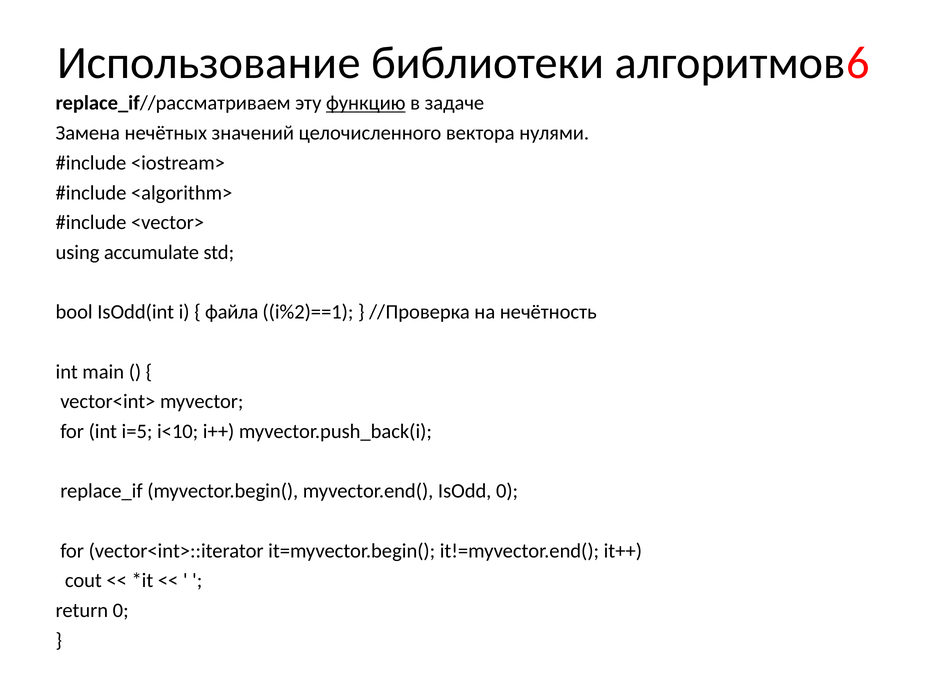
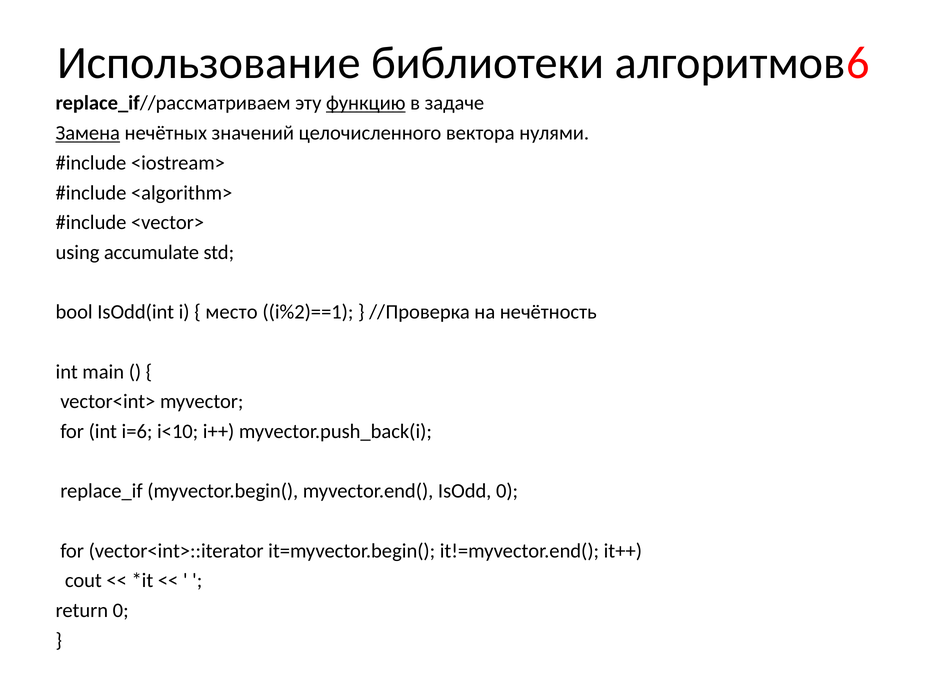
Замена underline: none -> present (88, 133)
файла: файла -> место (232, 312)
i=5: i=5 -> i=6 (137, 432)
